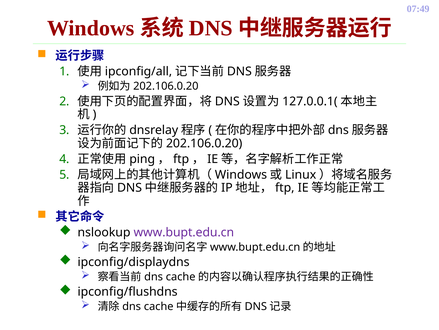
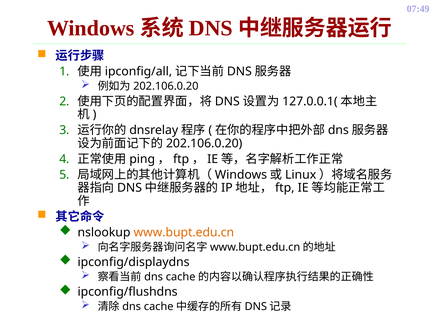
www.bupt.edu.cn colour: purple -> orange (184, 232)
